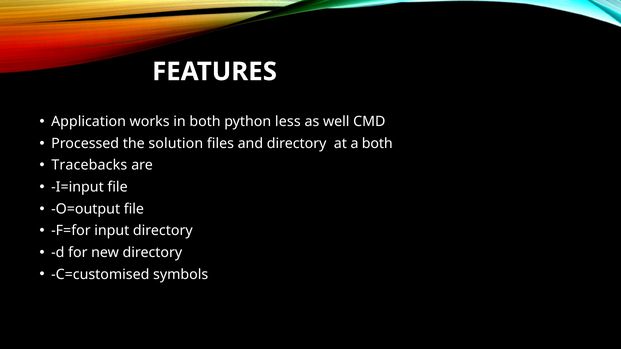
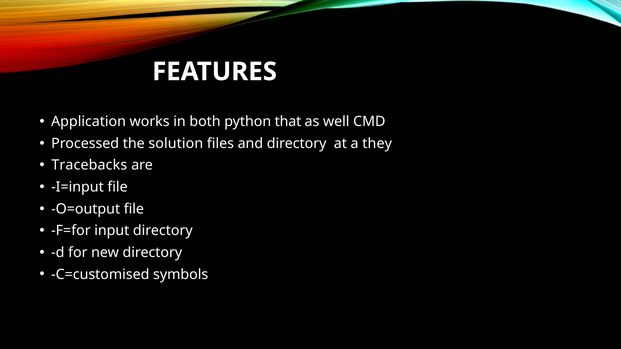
less: less -> that (288, 122)
a both: both -> they (377, 144)
